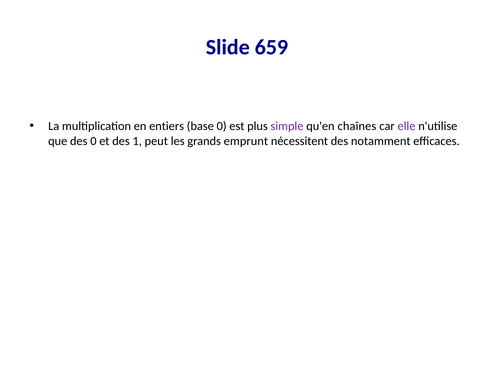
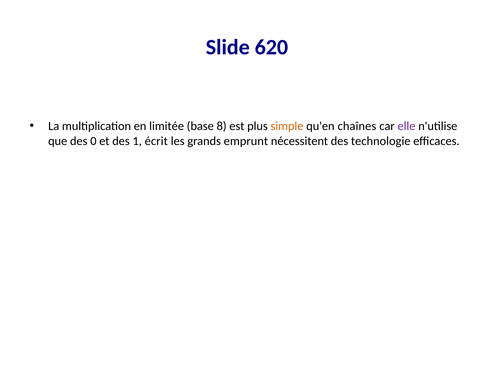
659: 659 -> 620 (271, 47)
entiers: entiers -> limitée (167, 126)
base 0: 0 -> 8 (222, 126)
simple colour: purple -> orange (287, 126)
peut: peut -> écrit (156, 141)
notamment: notamment -> technologie (381, 141)
